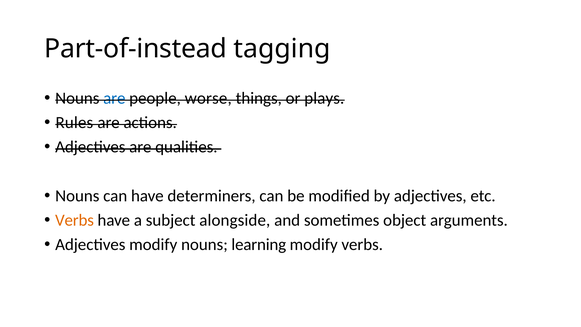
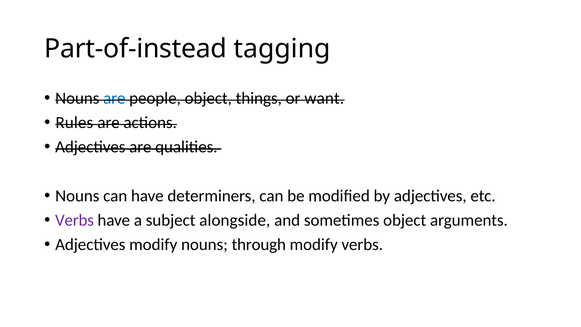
people worse: worse -> object (208, 98)
plays: plays -> want (324, 98)
Verbs colour: orange -> purple (75, 220)
learning: learning -> through (259, 244)
